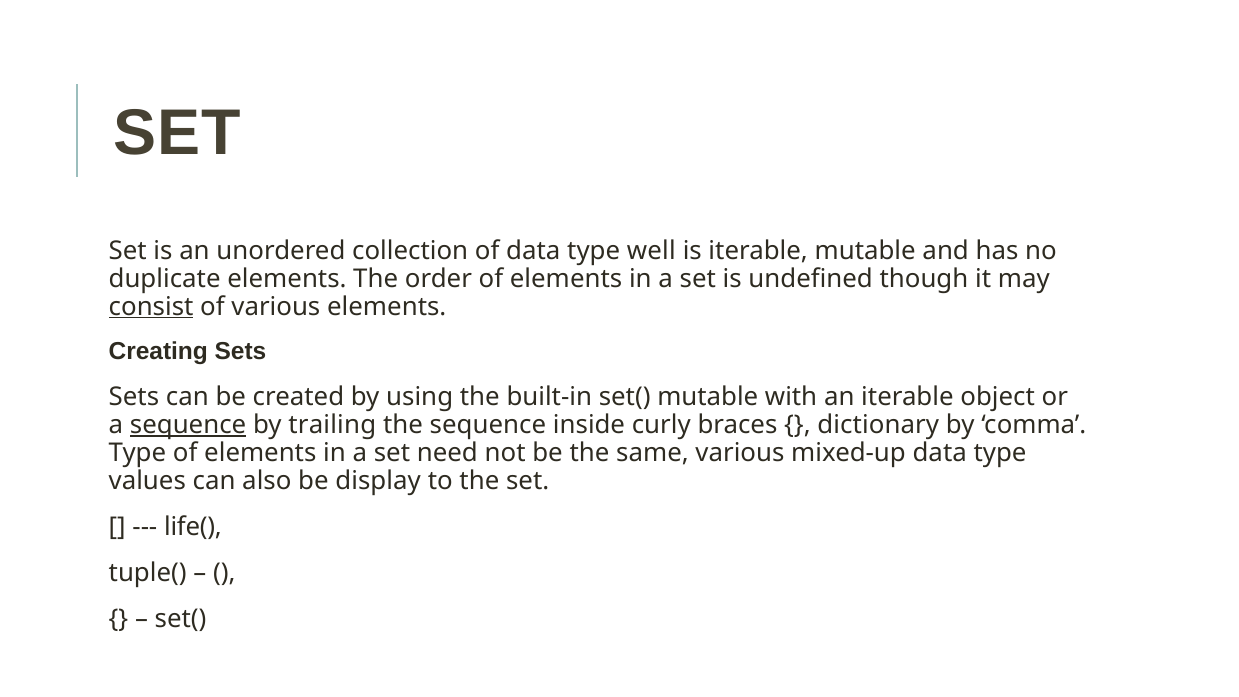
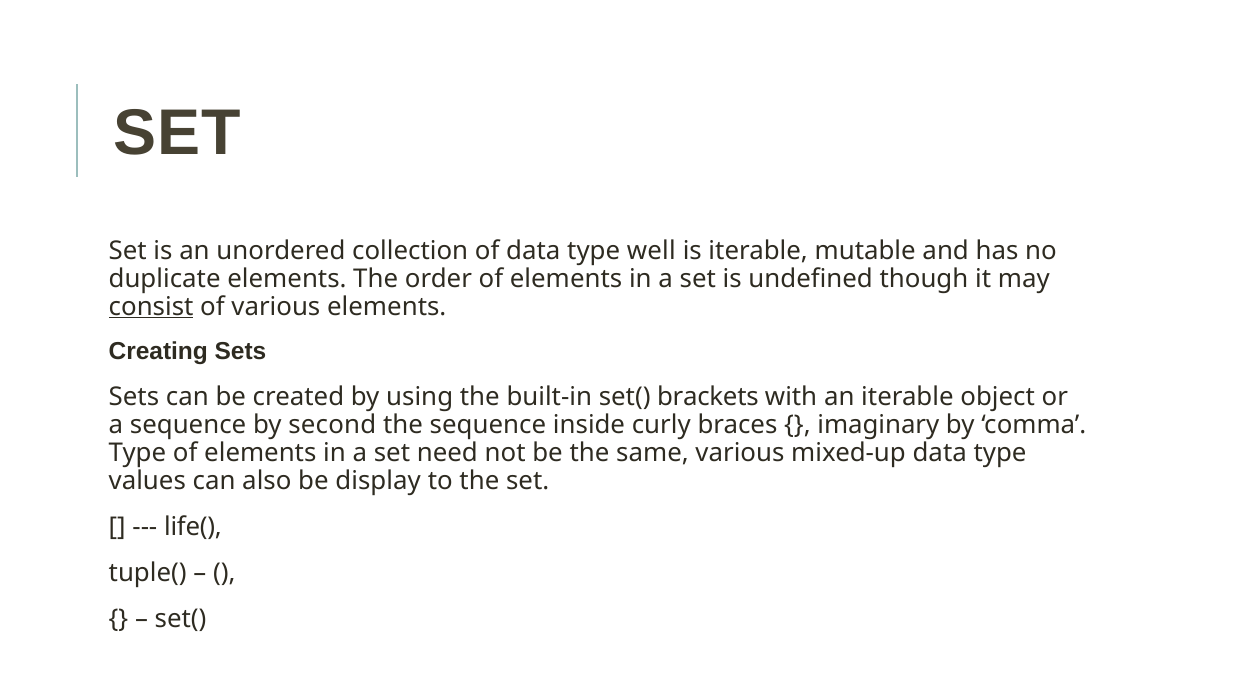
set( mutable: mutable -> brackets (708, 397)
sequence underline: present -> none (188, 425)
trailing: trailing -> second (332, 425)
dictionary: dictionary -> imaginary (878, 425)
